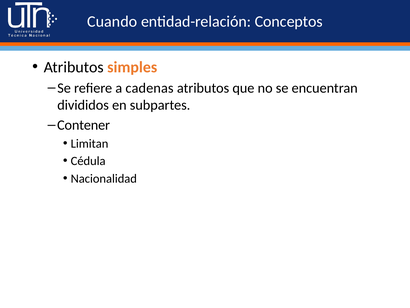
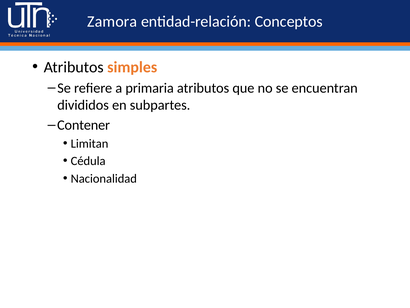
Cuando: Cuando -> Zamora (112, 22)
cadenas: cadenas -> primaria (150, 88)
